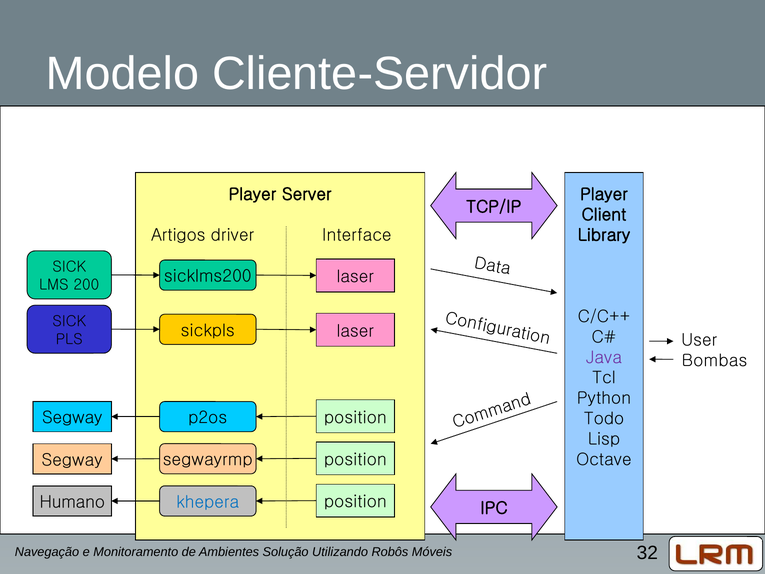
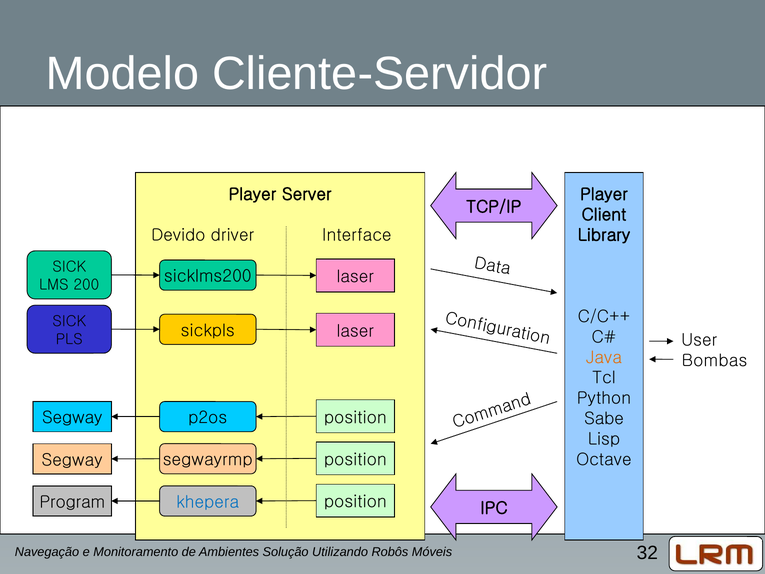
Artigos: Artigos -> Devido (178, 235)
Java colour: purple -> orange (604, 357)
Todo: Todo -> Sabe (604, 418)
Humano: Humano -> Program (72, 502)
